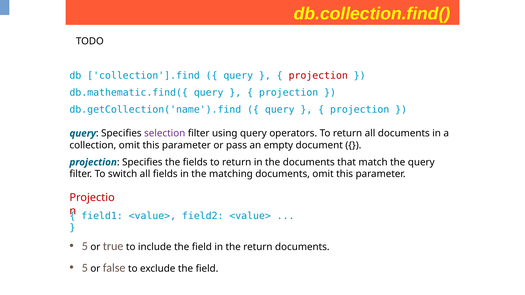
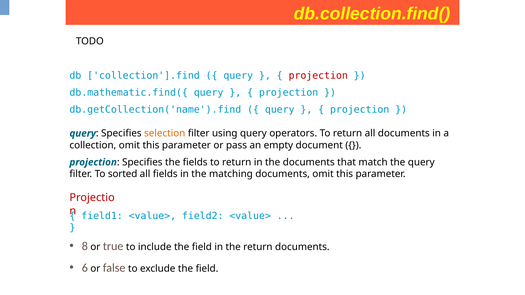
selection colour: purple -> orange (165, 134)
switch: switch -> sorted (123, 174)
5: 5 -> 8 (85, 246)
5: 5 -> 6 (85, 268)
